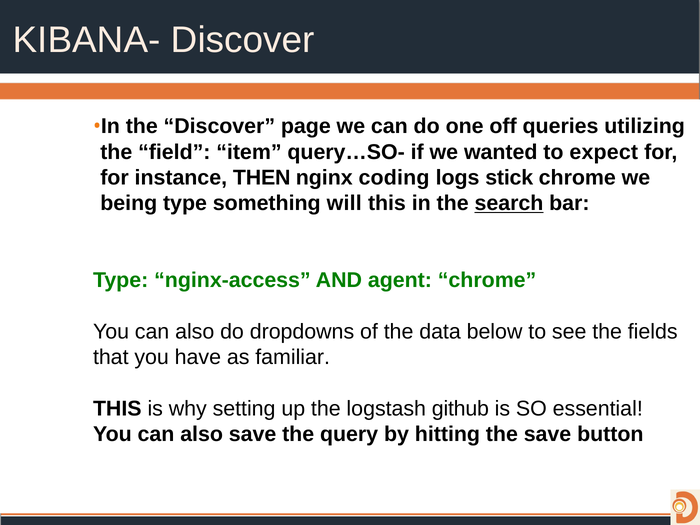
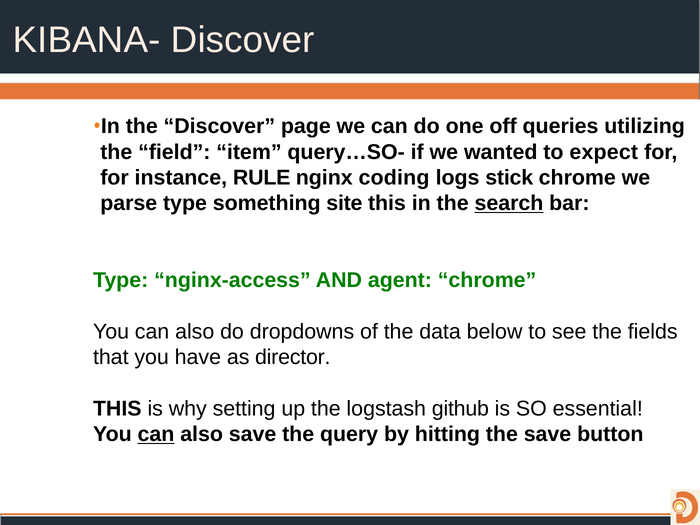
THEN: THEN -> RULE (262, 178)
being: being -> parse (129, 203)
will: will -> site (344, 203)
familiar: familiar -> director (293, 357)
can underline: none -> present (156, 434)
